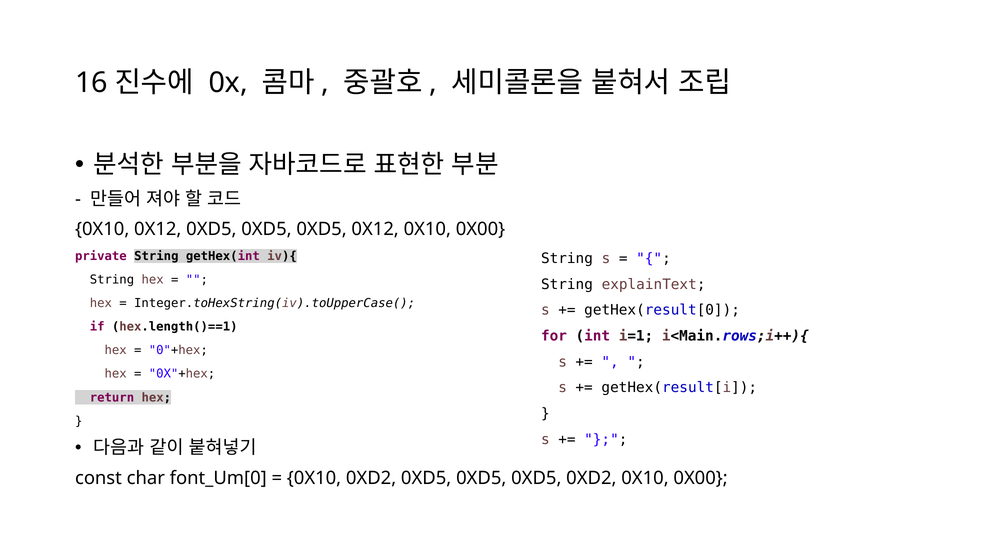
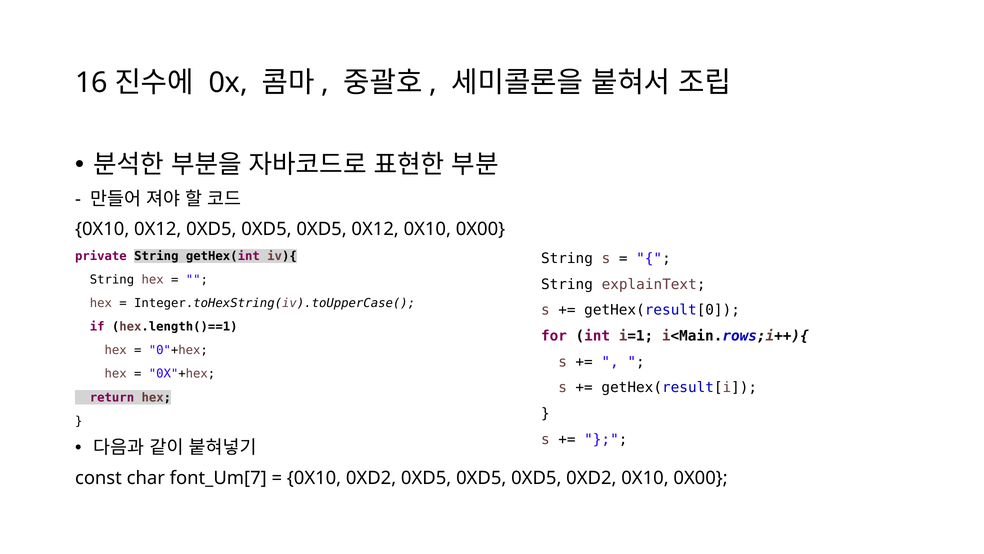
font_Um[0: font_Um[0 -> font_Um[7 (218, 478)
